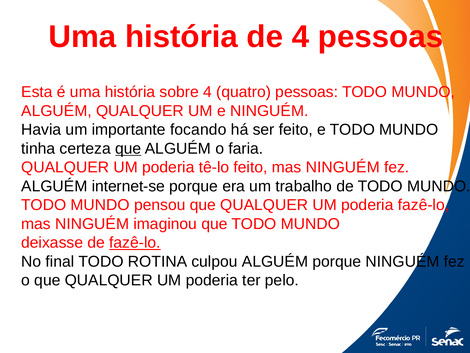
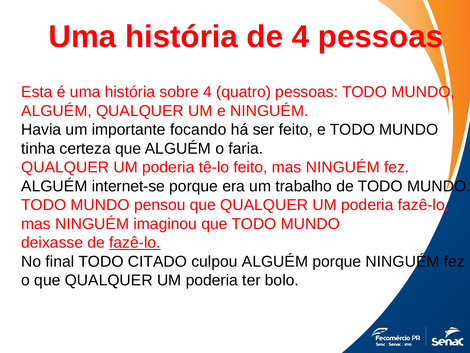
que underline: present -> none (128, 148)
ROTINA: ROTINA -> CITADO (158, 261)
pelo: pelo -> bolo (282, 280)
